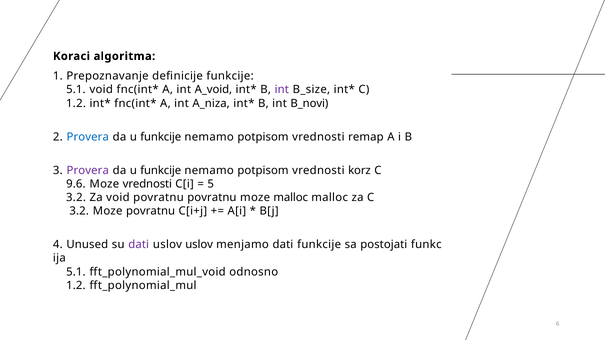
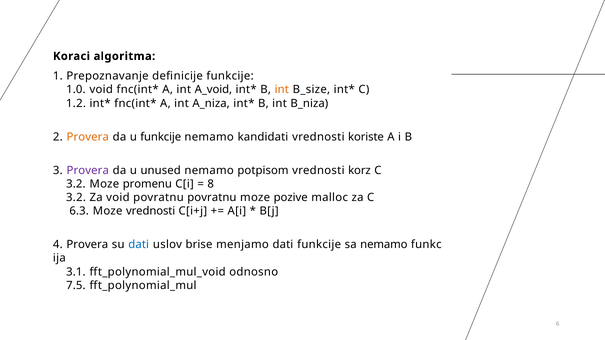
5.1: 5.1 -> 1.0 (76, 90)
int colour: purple -> orange (282, 90)
B_novi: B_novi -> B_niza (309, 103)
Provera colour: blue -> orange (88, 137)
potpisom: potpisom -> kandidati (263, 137)
remap: remap -> koriste (366, 137)
funkcije: funkcije -> unused (161, 170)
9.6: 9.6 -> 3.2 (76, 184)
Moze vrednosti: vrednosti -> promenu (147, 184)
5: 5 -> 8 (211, 184)
moze malloc: malloc -> pozive (291, 198)
3.2: 3.2 -> 6.3 (79, 211)
Moze povratnu: povratnu -> vrednosti (151, 211)
4 Unused: Unused -> Provera (87, 245)
dati colour: purple -> blue (139, 245)
uslov uslov: uslov -> brise (199, 245)
sa postojati: postojati -> nemamo (384, 245)
5.1: 5.1 -> 3.1 (76, 272)
1.2: 1.2 -> 7.5 (76, 286)
